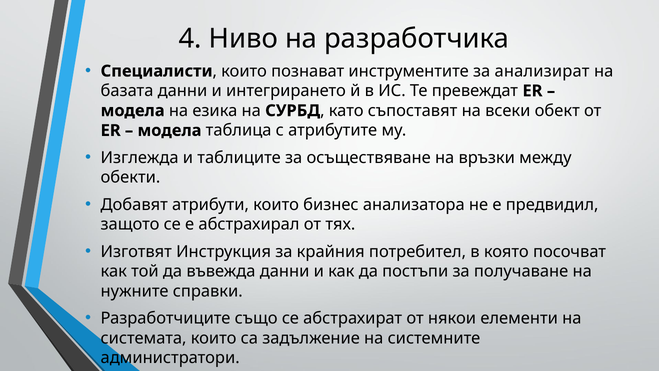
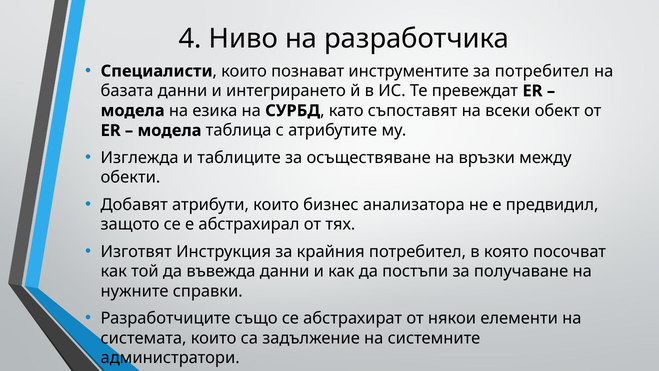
за анализират: анализират -> потребител (542, 71)
